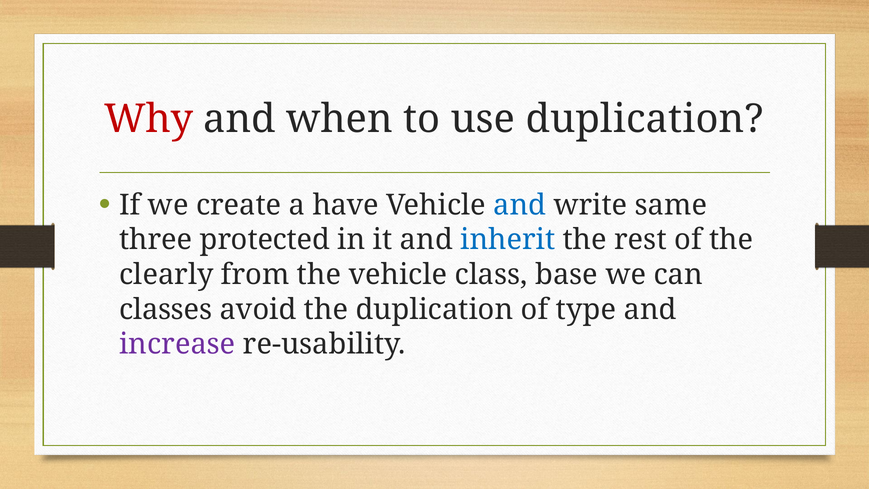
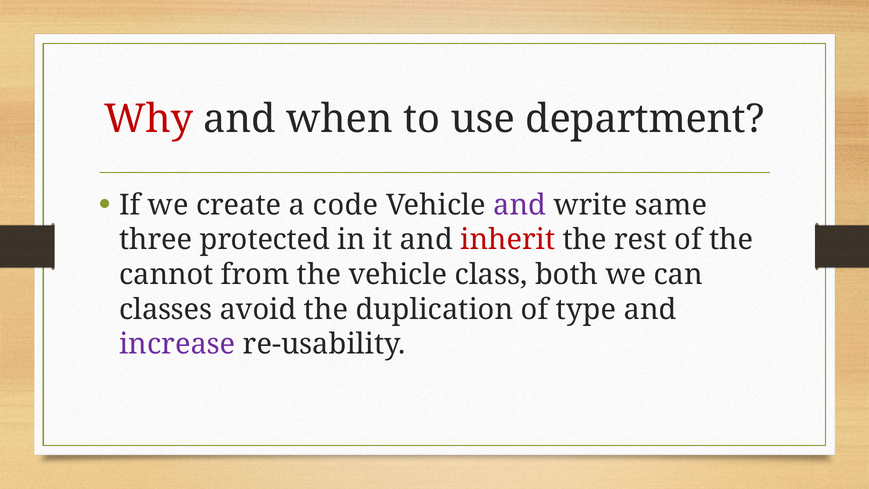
use duplication: duplication -> department (645, 119)
have: have -> code (346, 205)
and colour: blue -> purple (520, 205)
inherit colour: blue -> red (508, 240)
clearly: clearly -> cannot (166, 275)
base: base -> both (567, 275)
